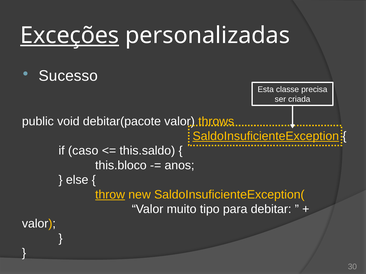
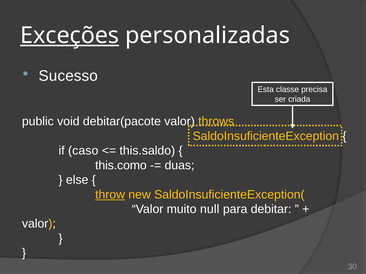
SaldoInsuficienteException underline: present -> none (266, 136)
this.bloco: this.bloco -> this.como (121, 166)
anos: anos -> duas (179, 166)
tipo: tipo -> null (210, 209)
